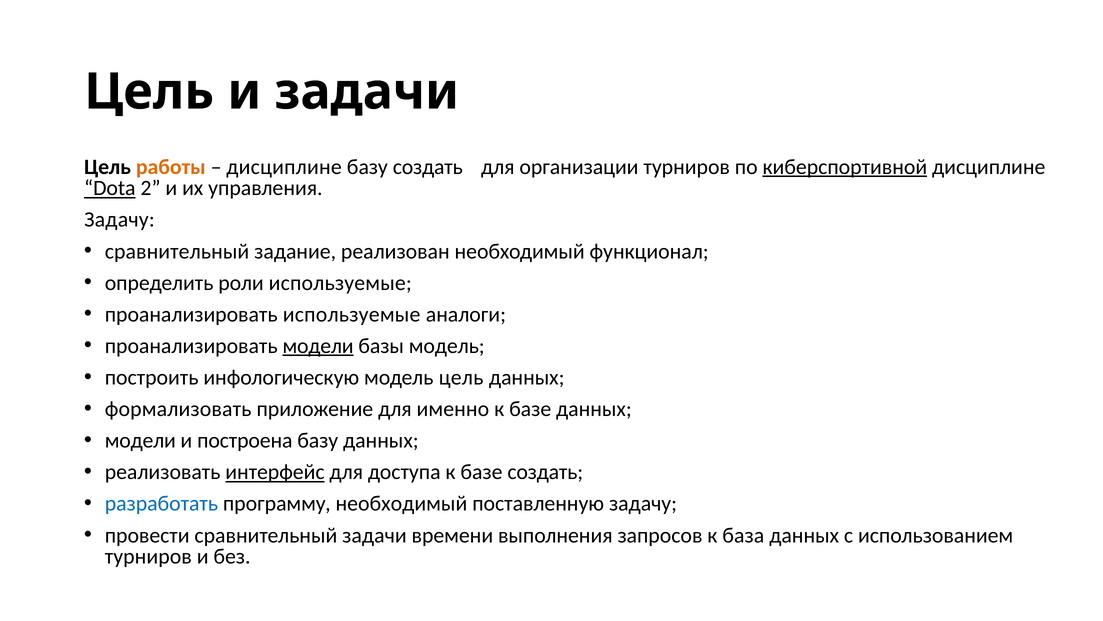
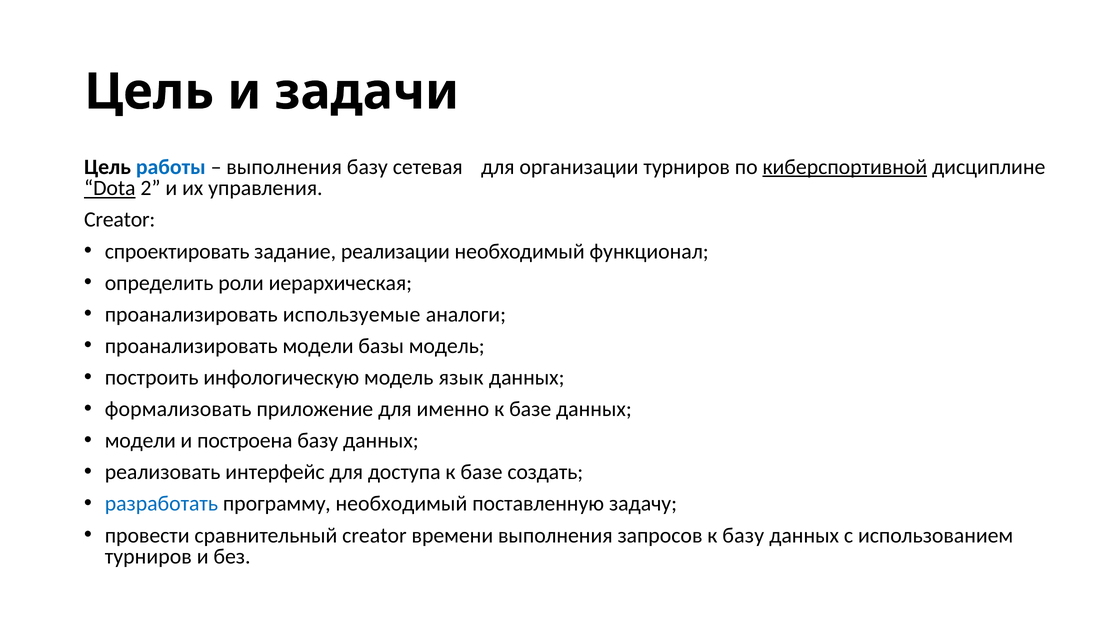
работы colour: orange -> blue (171, 167)
дисциплине: дисциплине -> выполнения (284, 167)
базу создать: создать -> сетевая (428, 167)
Задачу: Задачу -> Creator (120, 220)
сравнительный: сравнительный -> спроектировать (177, 251)
реализован: реализован -> реализации (395, 251)
роли используемые: используемые -> иерархическая (340, 283)
модели underline: present -> none (318, 346)
модель цель: цель -> язык (461, 377)
интерфейс underline: present -> none (275, 472)
сравнительный задачи: задачи -> creator (374, 535)
к база: база -> базу (743, 535)
